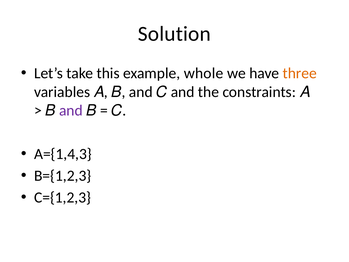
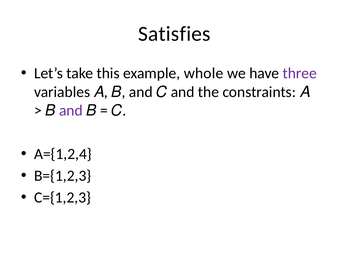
Solution: Solution -> Satisfies (174, 34)
three colour: orange -> purple (300, 73)
A={1,4,3: A={1,4,3 -> A={1,2,4 (63, 154)
